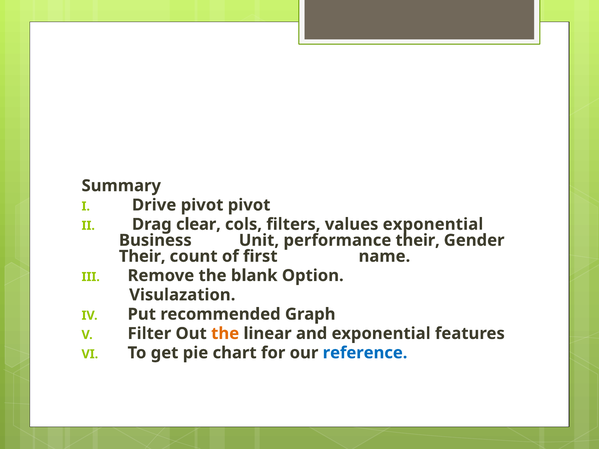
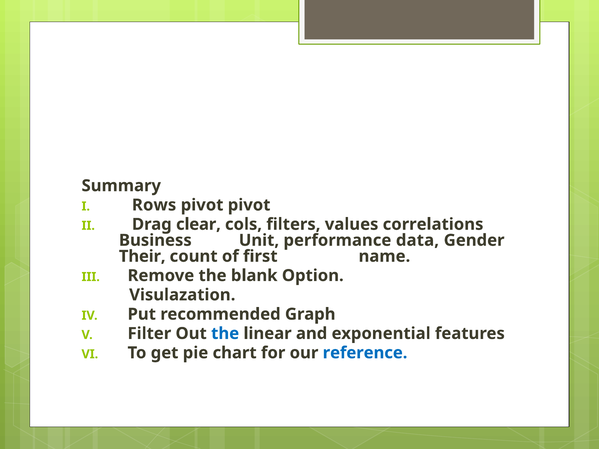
Drive: Drive -> Rows (154, 205)
values exponential: exponential -> correlations (433, 224)
performance their: their -> data (417, 240)
the colour: orange -> blue (225, 334)
